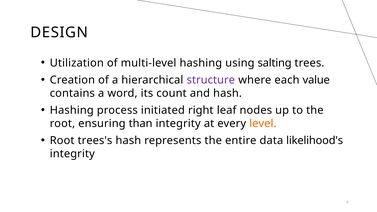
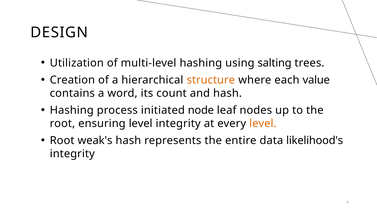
structure colour: purple -> orange (211, 80)
right: right -> node (201, 110)
ensuring than: than -> level (141, 124)
trees's: trees's -> weak's (95, 141)
